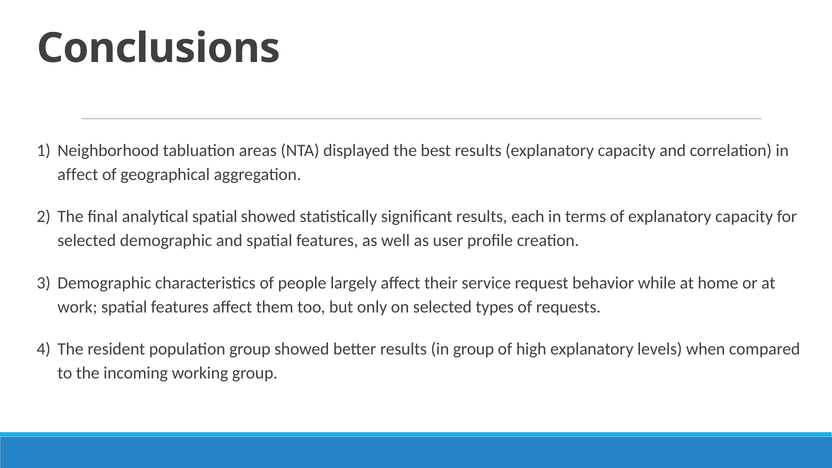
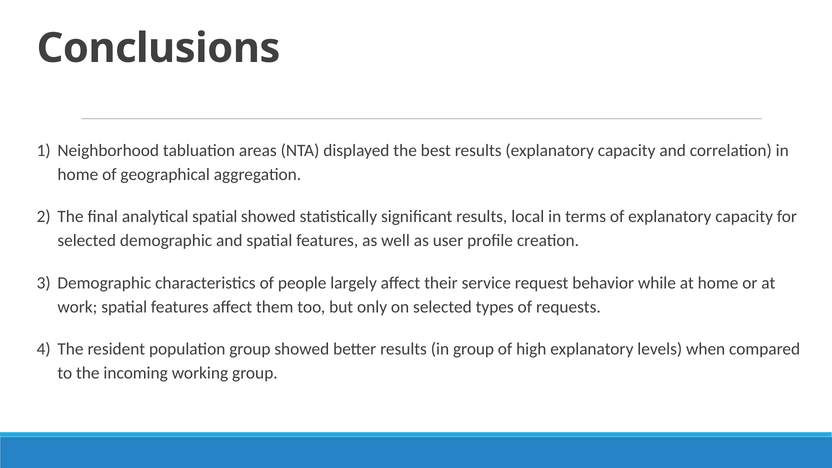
affect: affect -> home (78, 174)
each: each -> local (528, 217)
